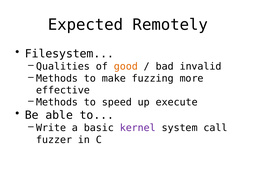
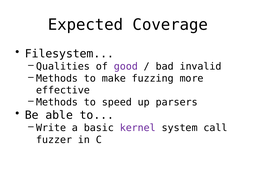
Remotely: Remotely -> Coverage (170, 25)
good colour: orange -> purple (126, 66)
execute: execute -> parsers (177, 102)
